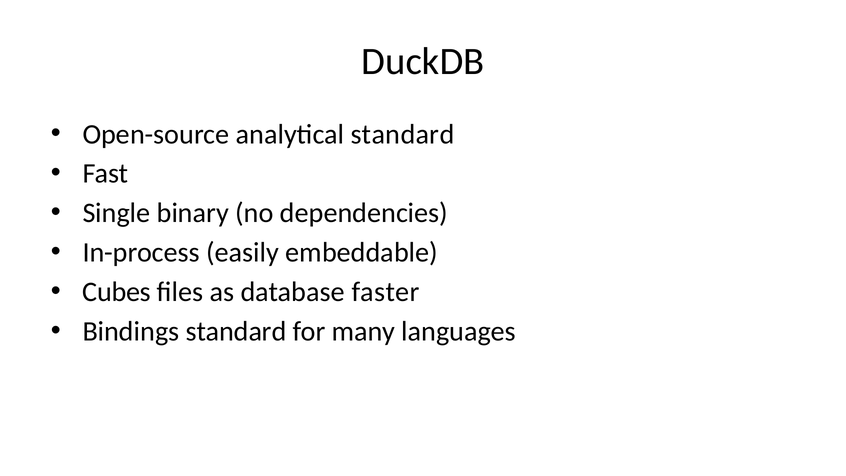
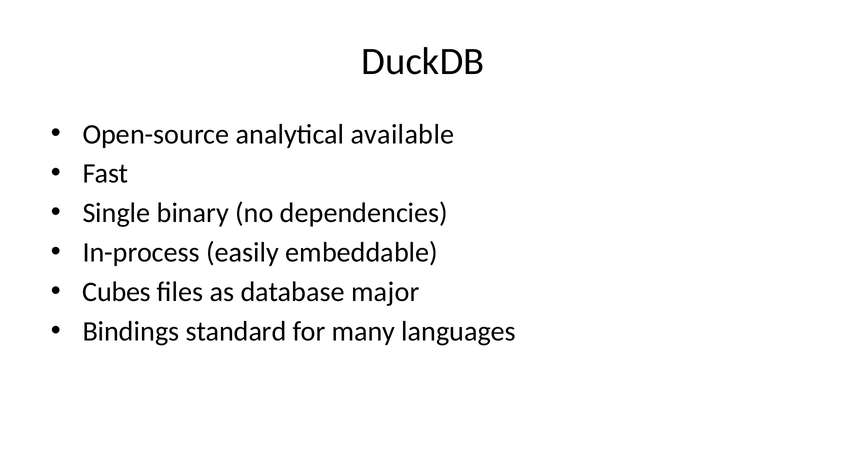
analytical standard: standard -> available (402, 134)
faster: faster -> major (385, 292)
